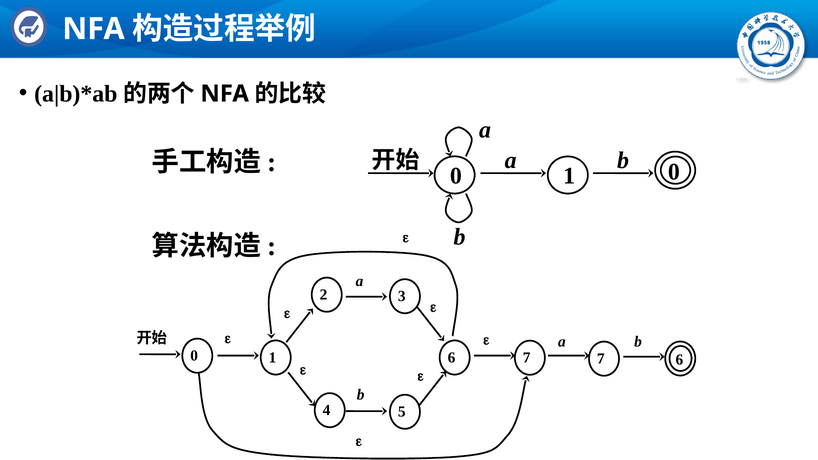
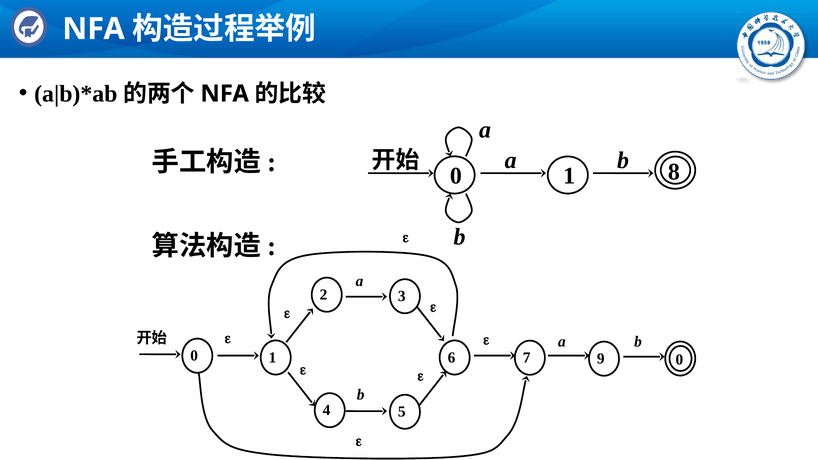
1 0: 0 -> 8 (674, 172)
7 7: 7 -> 9 (601, 359)
1 6: 6 -> 0 (679, 360)
